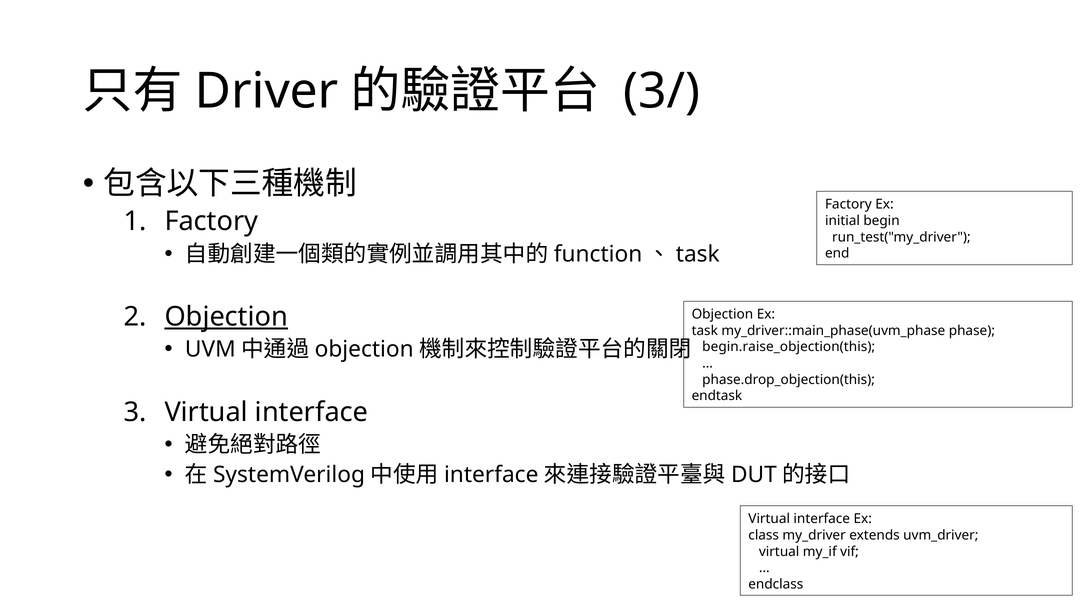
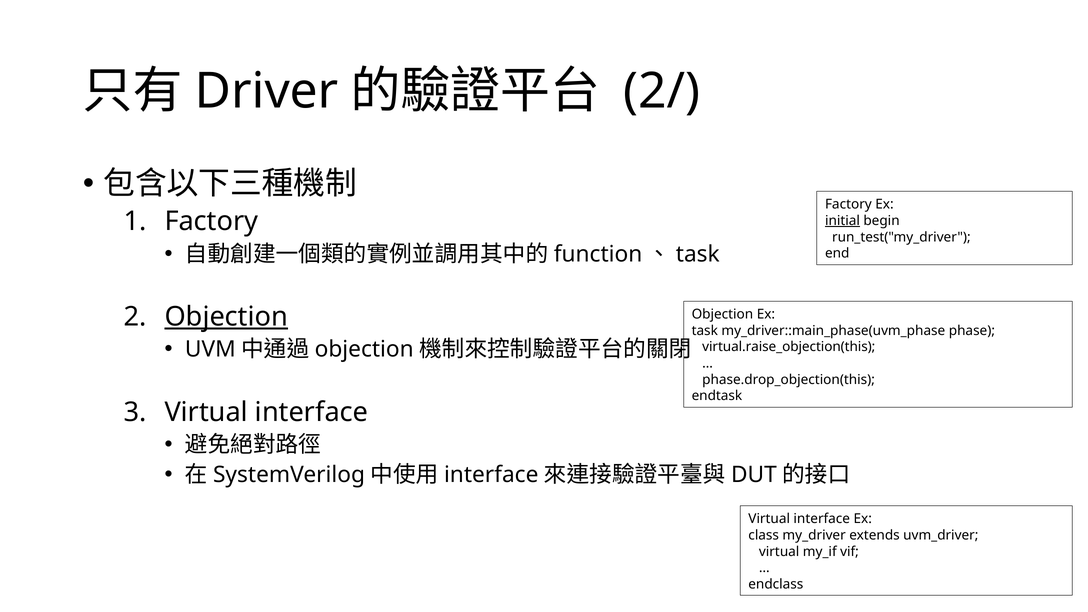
3/: 3/ -> 2/ (662, 91)
initial underline: none -> present (842, 221)
begin.raise_objection(this: begin.raise_objection(this -> virtual.raise_objection(this (789, 347)
